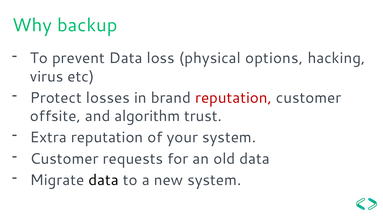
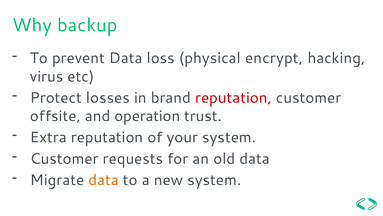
options: options -> encrypt (274, 58)
algorithm: algorithm -> operation (147, 116)
data colour: black -> orange (104, 180)
